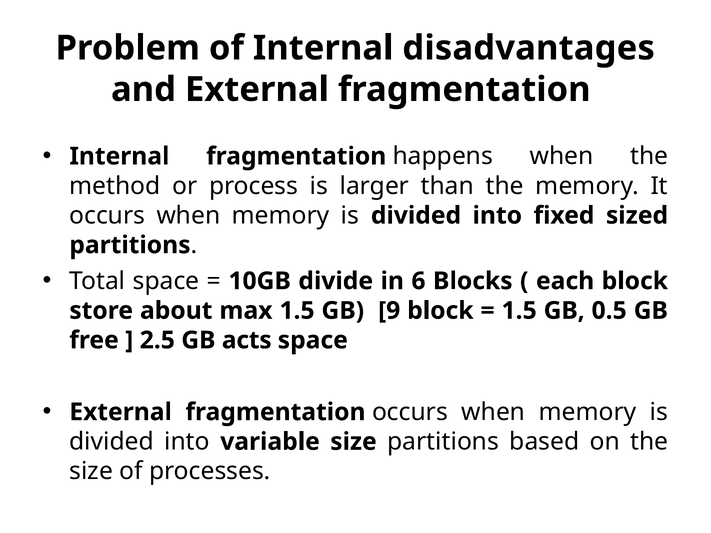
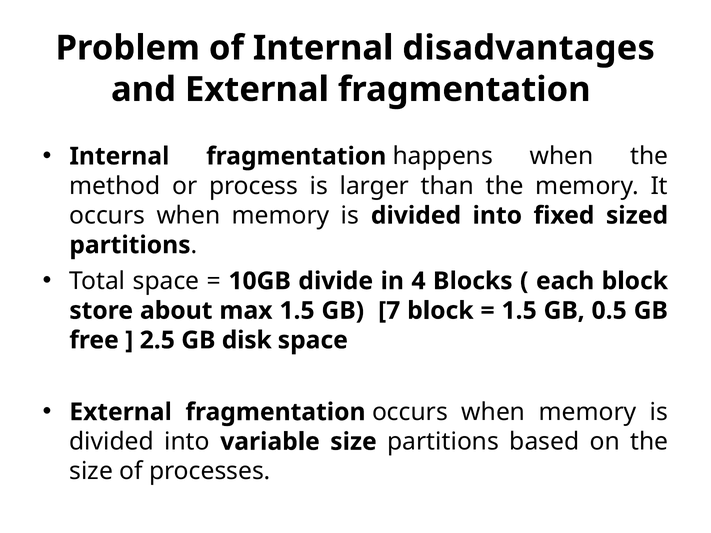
6: 6 -> 4 (418, 281)
9: 9 -> 7 (389, 311)
acts: acts -> disk (247, 340)
